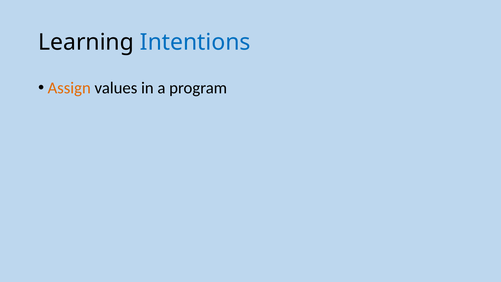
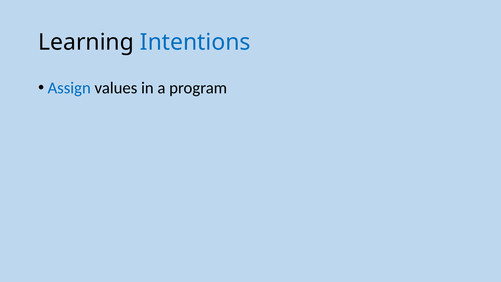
Assign colour: orange -> blue (69, 88)
